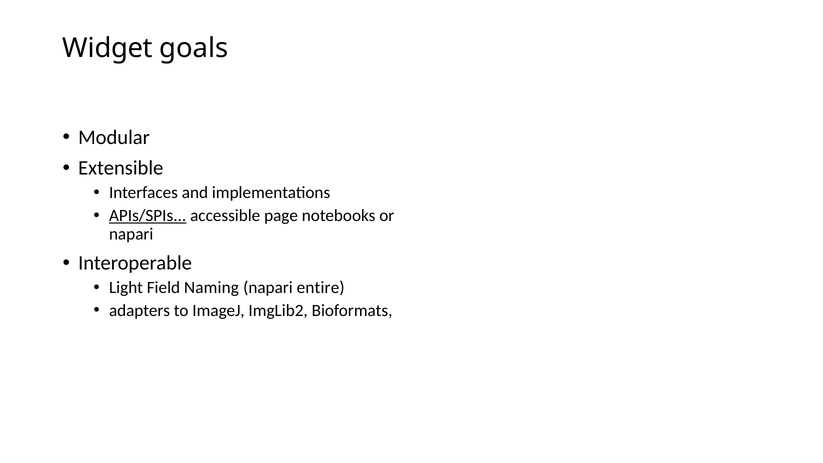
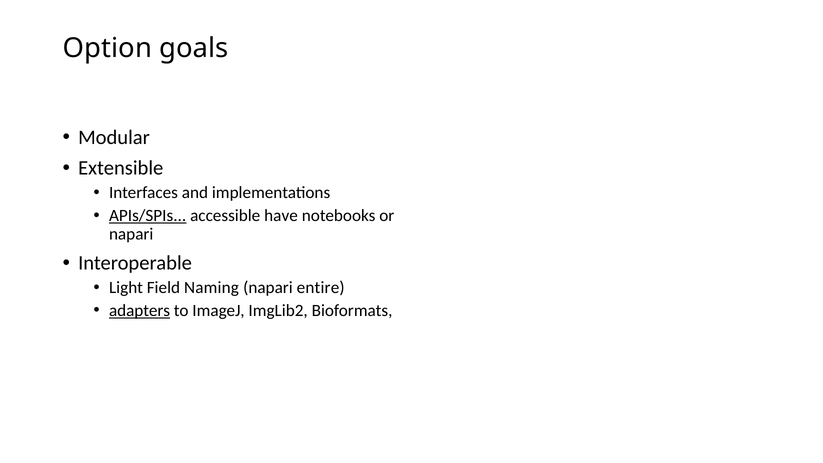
Widget: Widget -> Option (107, 48)
page: page -> have (281, 216)
adapters underline: none -> present (140, 310)
